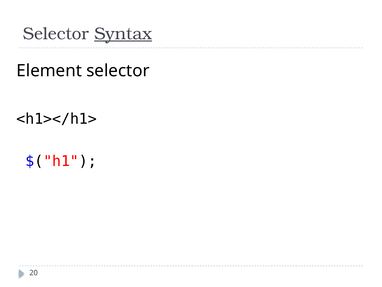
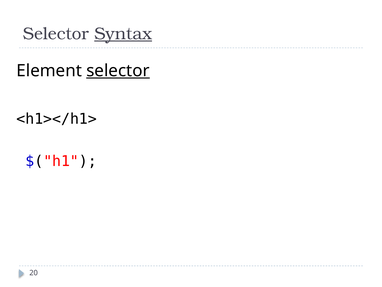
selector underline: none -> present (118, 71)
